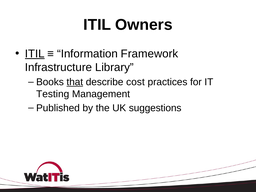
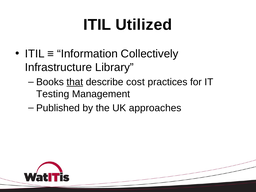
Owners: Owners -> Utilized (144, 25)
ITIL underline: present -> none (35, 54)
Framework: Framework -> Collectively (150, 54)
suggestions: suggestions -> approaches (155, 108)
